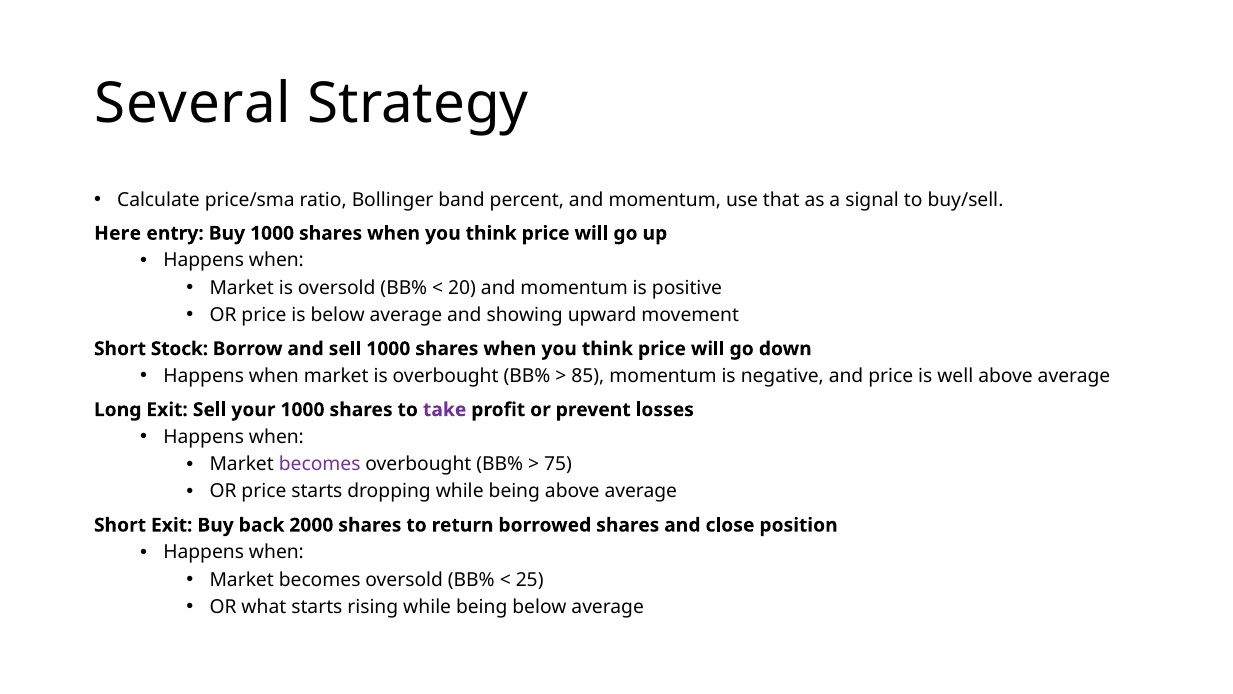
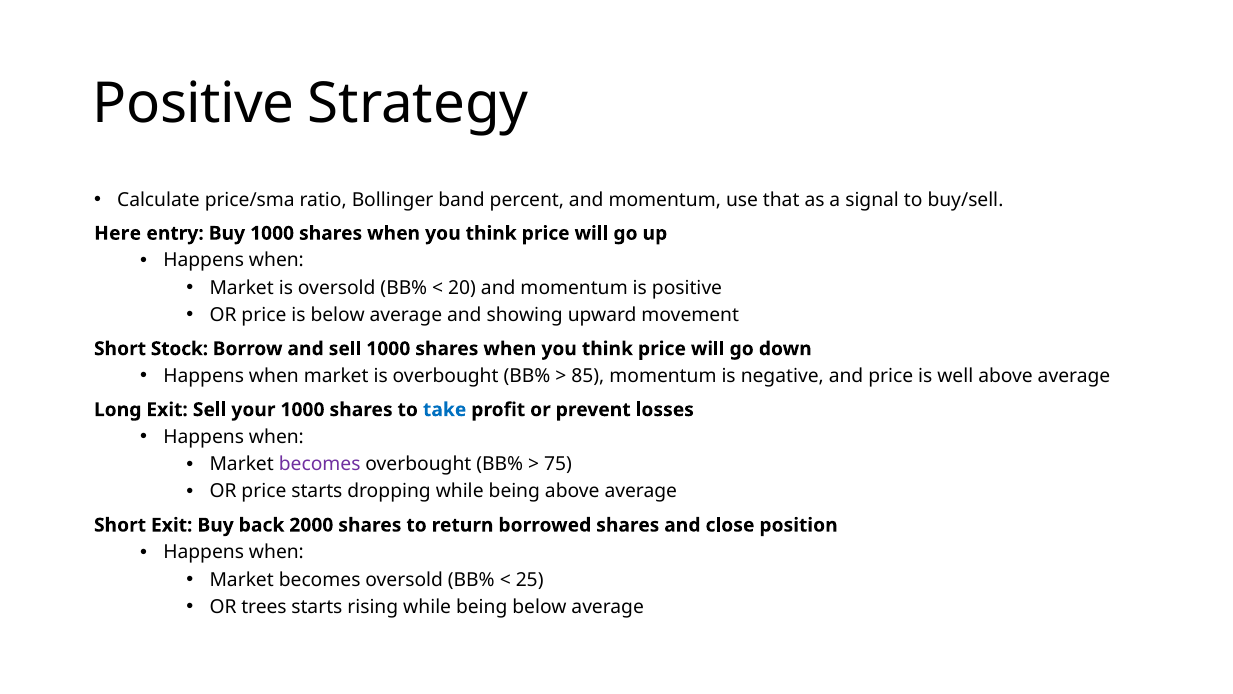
Several: Several -> Positive (194, 104)
take colour: purple -> blue (445, 409)
what: what -> trees (264, 607)
